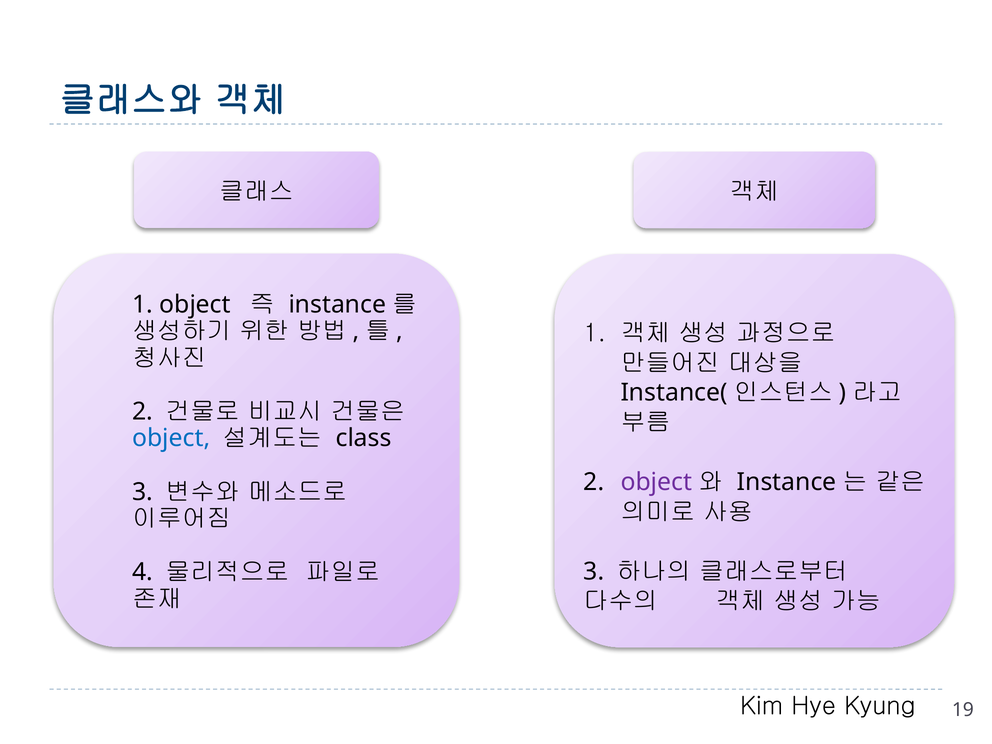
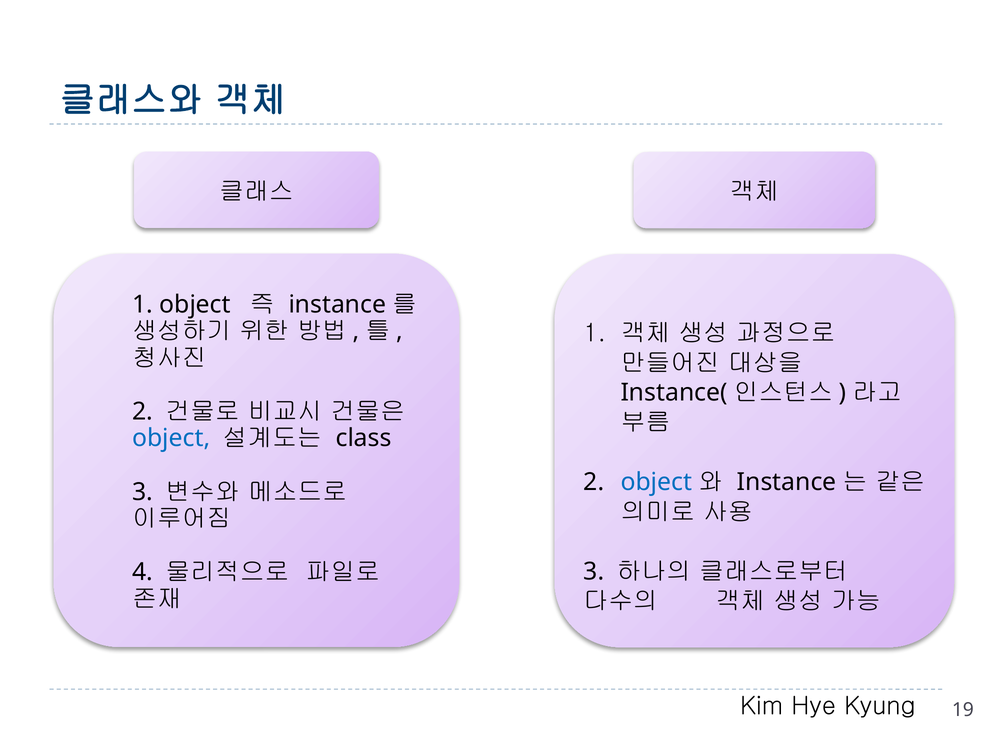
object colour: purple -> blue (656, 482)
